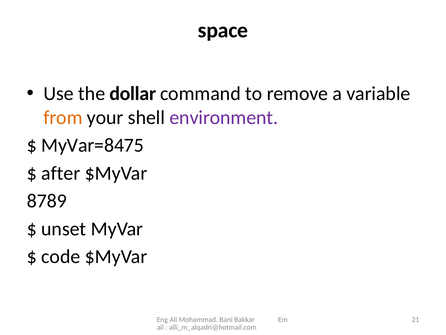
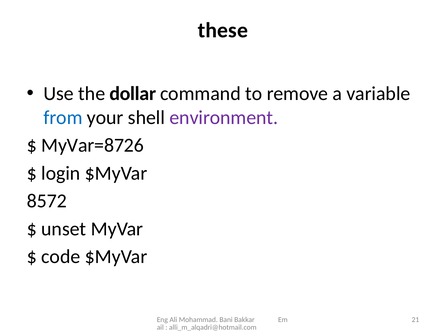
space: space -> these (223, 30)
from colour: orange -> blue (63, 117)
MyVar=8475: MyVar=8475 -> MyVar=8726 (93, 145)
after: after -> login (61, 173)
8789: 8789 -> 8572 (47, 201)
